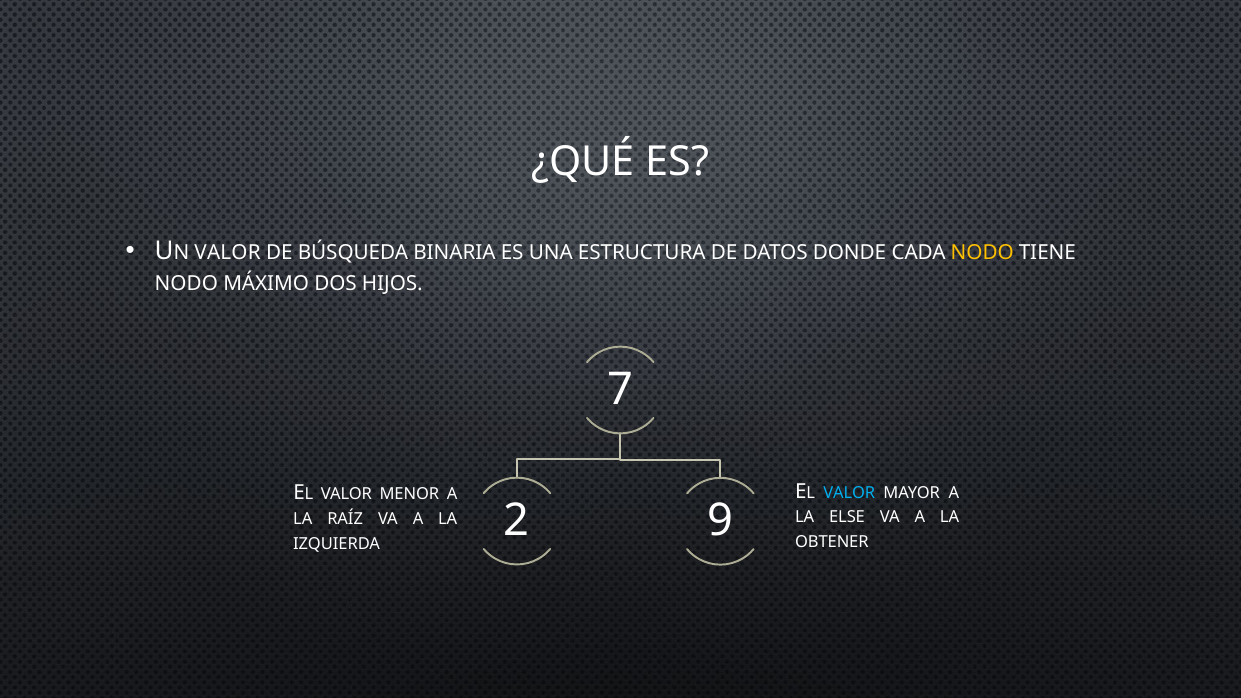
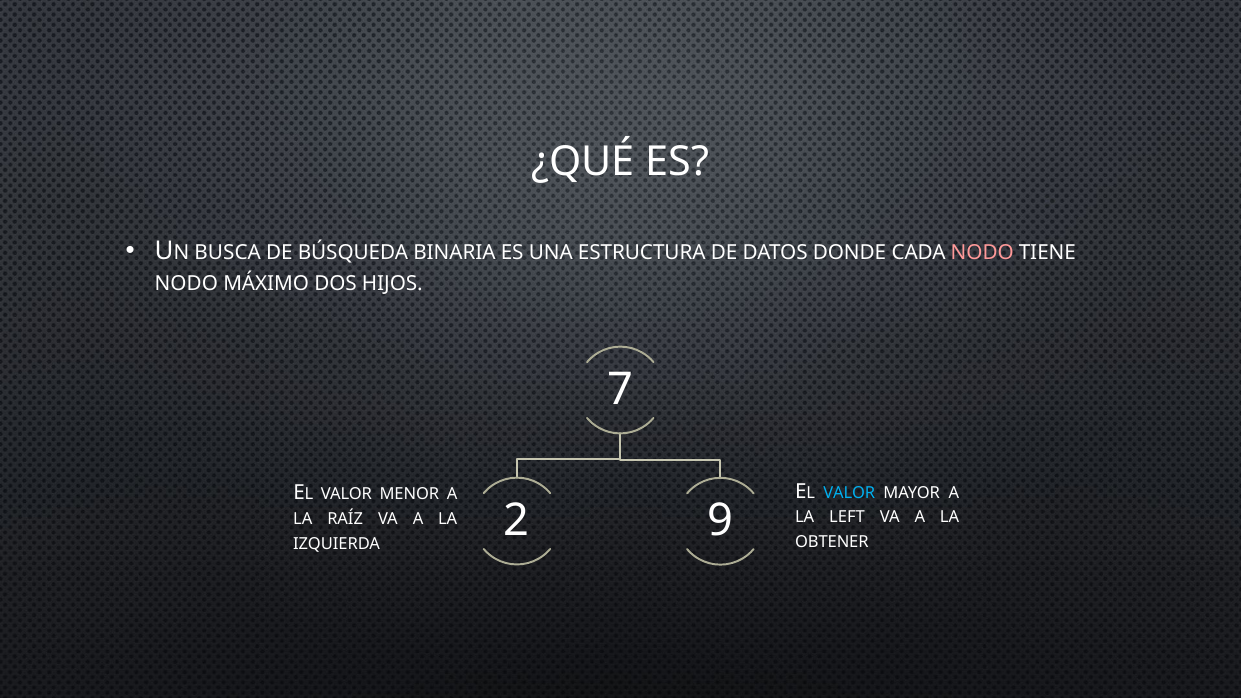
VALOR: VALOR -> BUSCA (228, 253)
NODO colour: yellow -> pink (982, 253)
ELSE: ELSE -> LEFT (847, 518)
